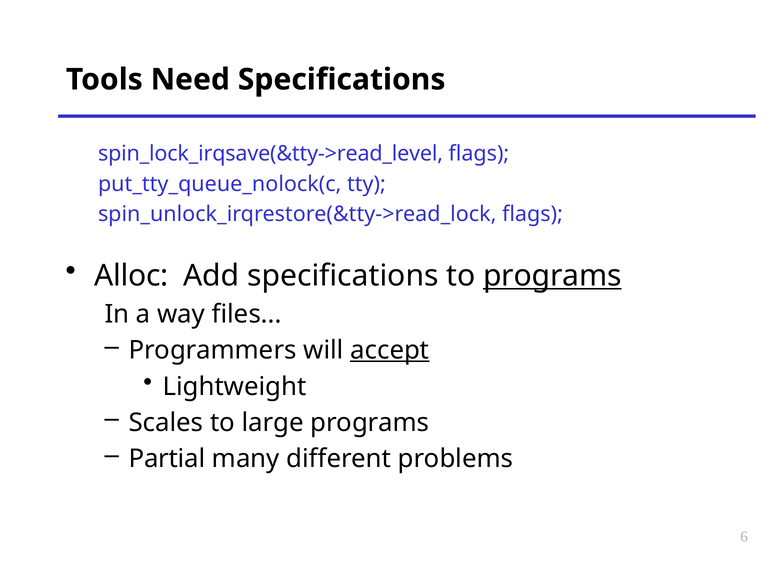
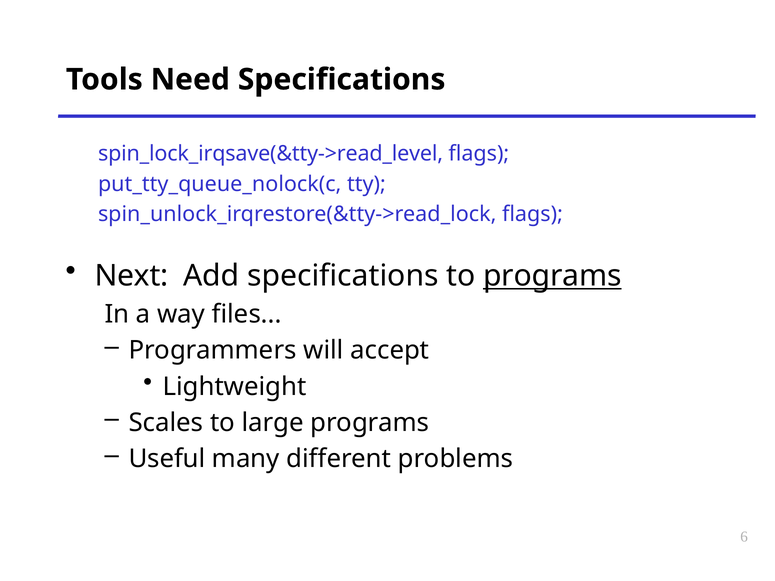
Alloc: Alloc -> Next (131, 276)
accept underline: present -> none (390, 351)
Partial: Partial -> Useful (167, 459)
